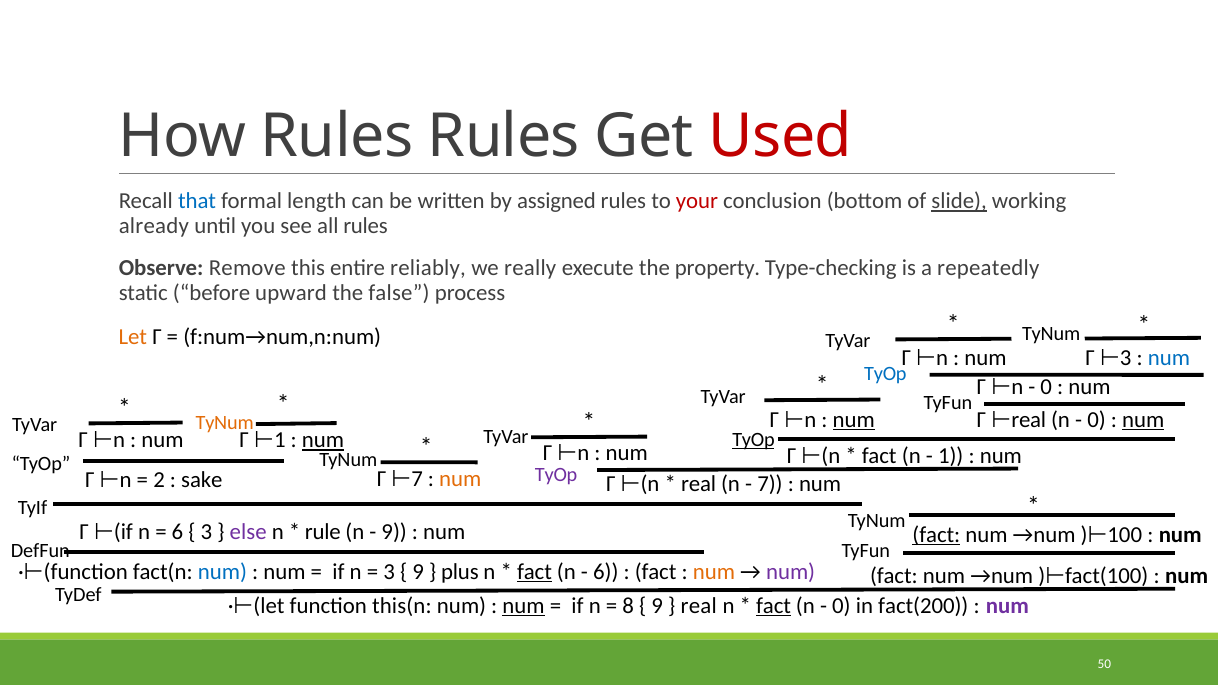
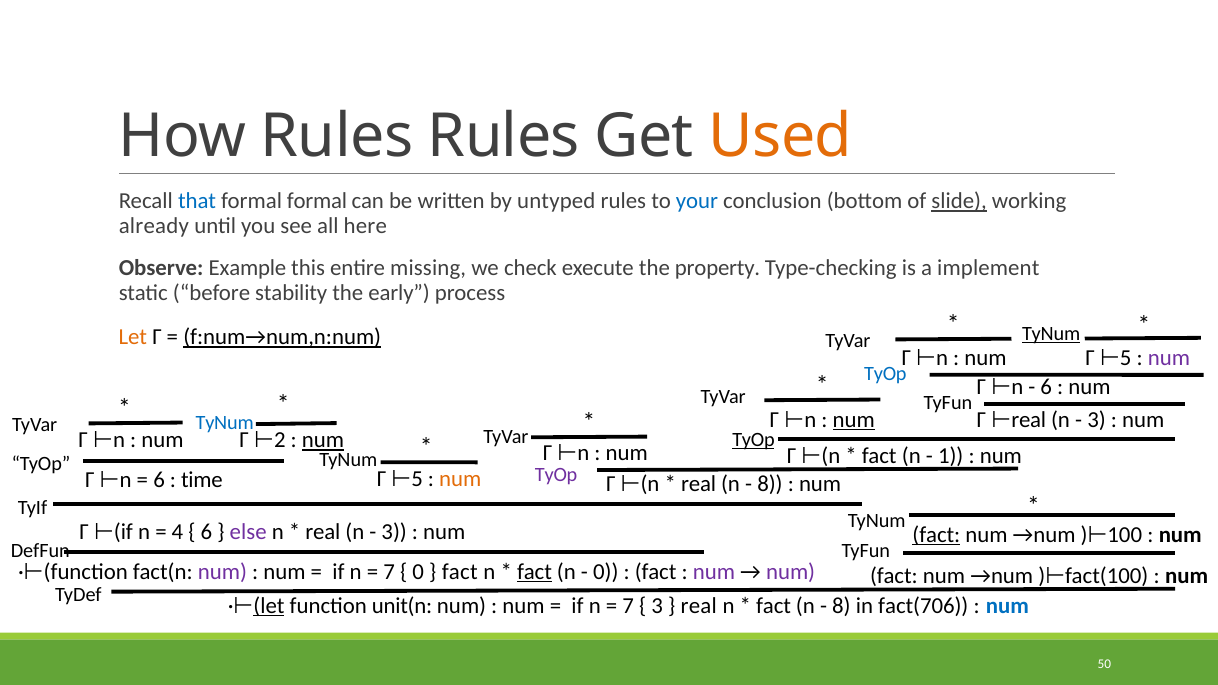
Used colour: red -> orange (780, 136)
formal length: length -> formal (317, 201)
assigned: assigned -> untyped (556, 201)
your colour: red -> blue (697, 201)
all rules: rules -> here (365, 226)
Remove: Remove -> Example (247, 268)
reliably: reliably -> missing (428, 268)
really: really -> check (530, 268)
repeatedly: repeatedly -> implement (988, 268)
upward: upward -> stability (291, 293)
false: false -> early (399, 293)
TyNum underline: none -> present (1051, 334)
f:num→num,n:num underline: none -> present (282, 337)
3: 3 -> 5 (1126, 358)
num colour: blue -> purple (1169, 358)
0: 0 -> 6 (1046, 387)
0: 0 -> 3 (1097, 420)
num underline: present -> none (1143, 420)
TyNum colour: orange -> blue (225, 423)
Γ 1: 1 -> 2 (280, 440)
7: 7 -> 5 (417, 479)
7: 7 -> 8 (770, 484)
2: 2 -> 6 (159, 480)
sake: sake -> time (202, 480)
6: 6 -> 4 (177, 532)
3: 3 -> 6 (207, 532)
rule: rule -> real (323, 532)
9: 9 -> 3 (394, 532)
num colour: blue -> purple (222, 572)
3: 3 -> 7 (389, 572)
9: 9 -> 0 (418, 572)
plus: plus -> fact (460, 572)
6: 6 -> 0 (606, 572)
num colour: orange -> purple (714, 572)
num colour: purple -> blue (1007, 606)
let underline: none -> present (269, 606)
this(n: this(n -> unit(n (402, 606)
num underline: present -> none (524, 606)
8: 8 -> 7 (628, 606)
9: 9 -> 3 (657, 606)
fact underline: present -> none (774, 606)
0: 0 -> 8 (841, 606)
fact(200: fact(200 -> fact(706 (923, 606)
